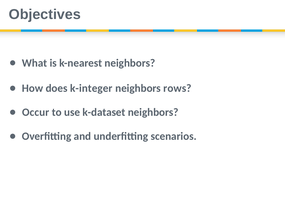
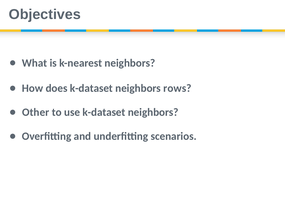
does k-integer: k-integer -> k-dataset (91, 88)
Occur: Occur -> Other (36, 112)
